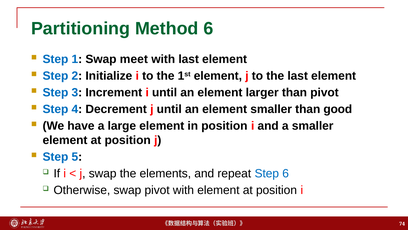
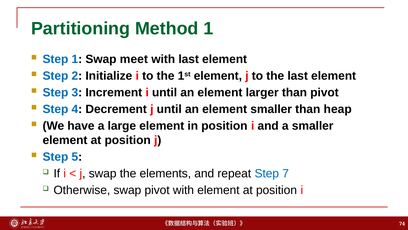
Method 6: 6 -> 1 (208, 29)
good: good -> heap (338, 109)
Step 6: 6 -> 7 (286, 173)
